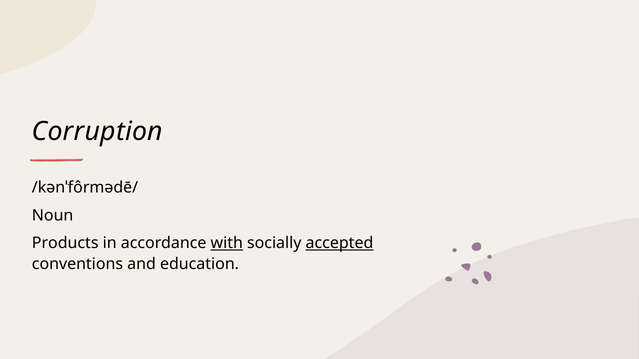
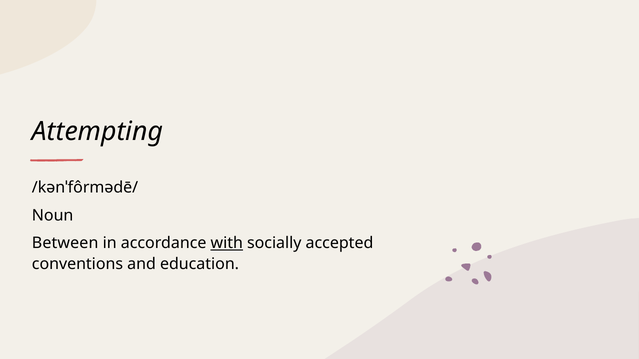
Corruption: Corruption -> Attempting (98, 132)
Products: Products -> Between (65, 243)
accepted underline: present -> none (339, 243)
